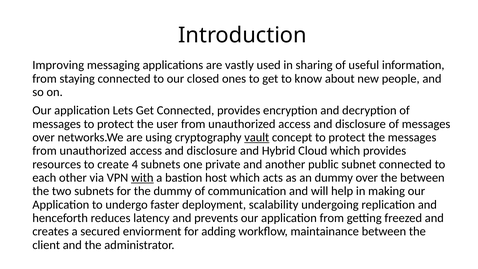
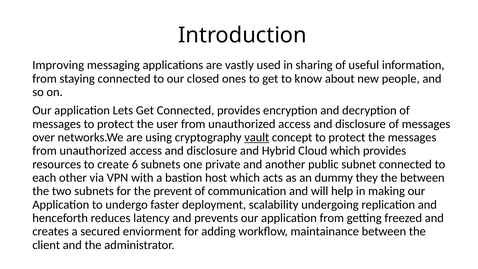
4: 4 -> 6 (135, 164)
with underline: present -> none (142, 178)
dummy over: over -> they (367, 178)
the dummy: dummy -> prevent (173, 191)
